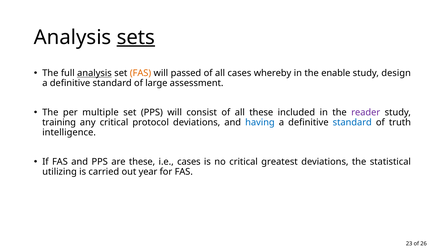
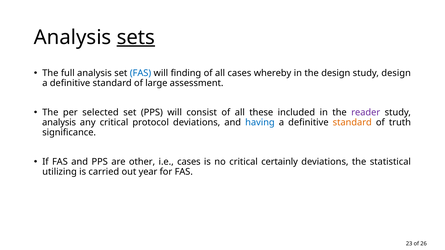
analysis underline: present -> none (94, 73)
FAS colour: orange -> blue (141, 73)
passed: passed -> finding (186, 73)
the enable: enable -> design (336, 73)
multiple: multiple -> selected (100, 113)
training: training -> analysis (59, 123)
standard colour: blue -> orange (352, 123)
intelligence: intelligence -> significance (69, 133)
are these: these -> other (142, 162)
greatest: greatest -> certainly (280, 162)
